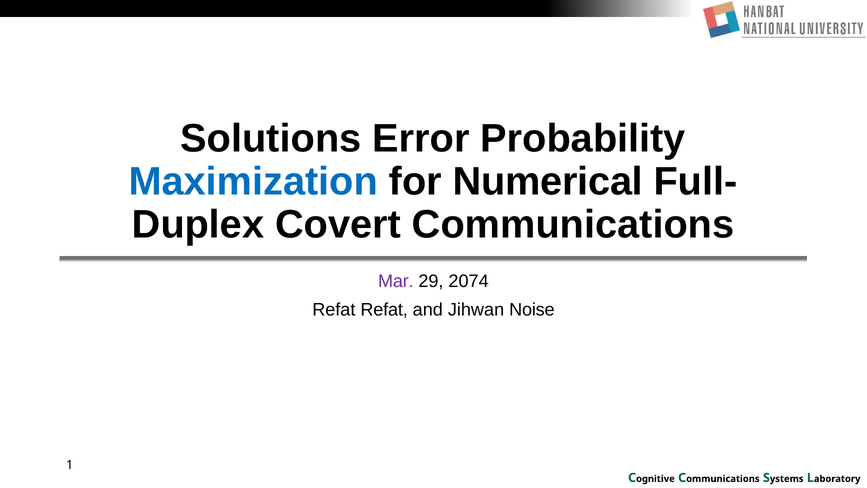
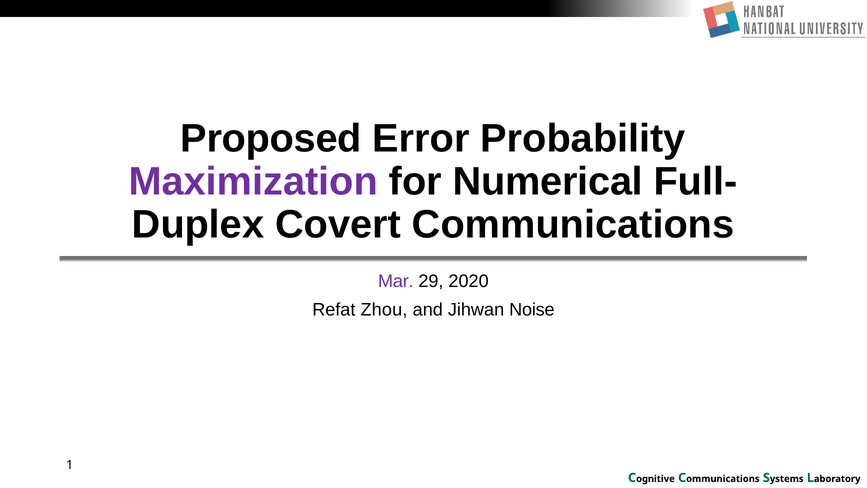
Solutions: Solutions -> Proposed (271, 139)
Maximization colour: blue -> purple (253, 182)
2074: 2074 -> 2020 (469, 281)
Refat Refat: Refat -> Zhou (384, 310)
